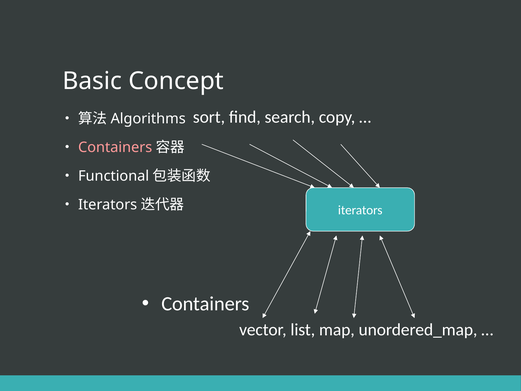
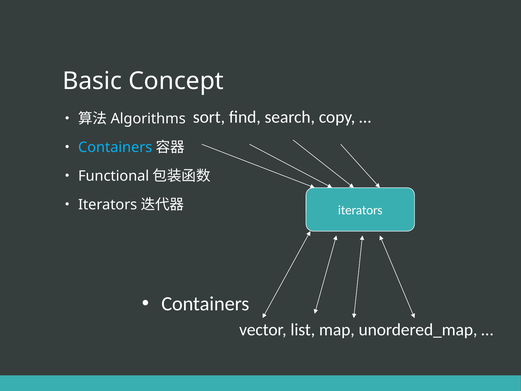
Containers colour: pink -> light blue (115, 147)
